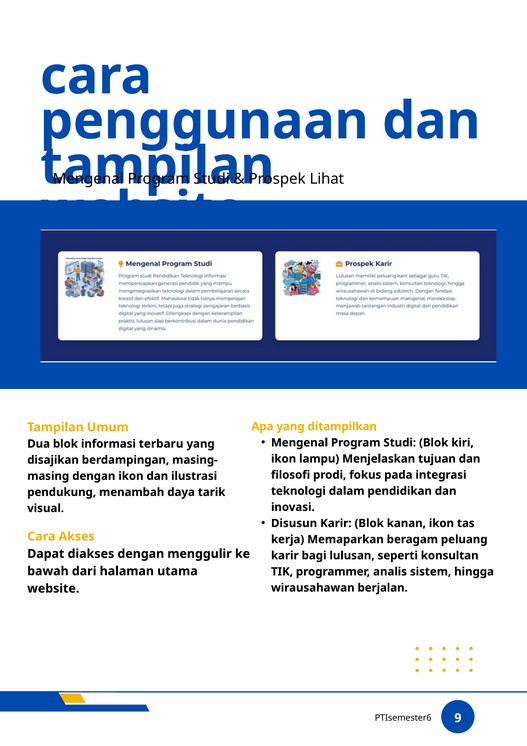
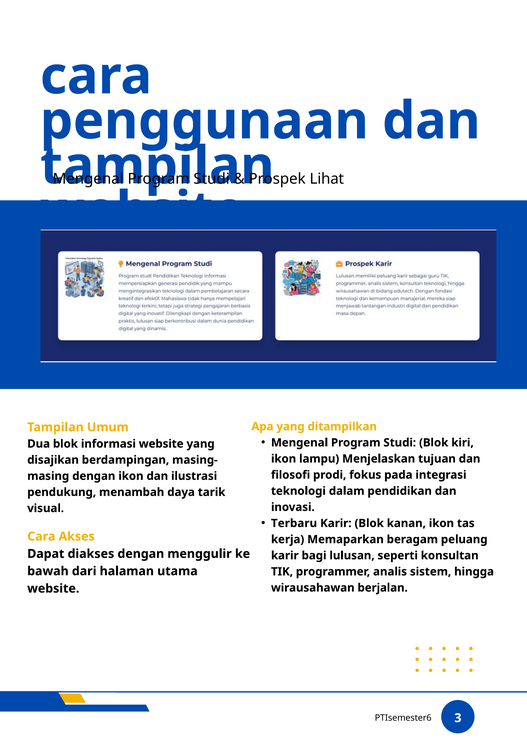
informasi terbaru: terbaru -> website (161, 444)
Disusun: Disusun -> Terbaru (294, 523)
9: 9 -> 3 (458, 718)
